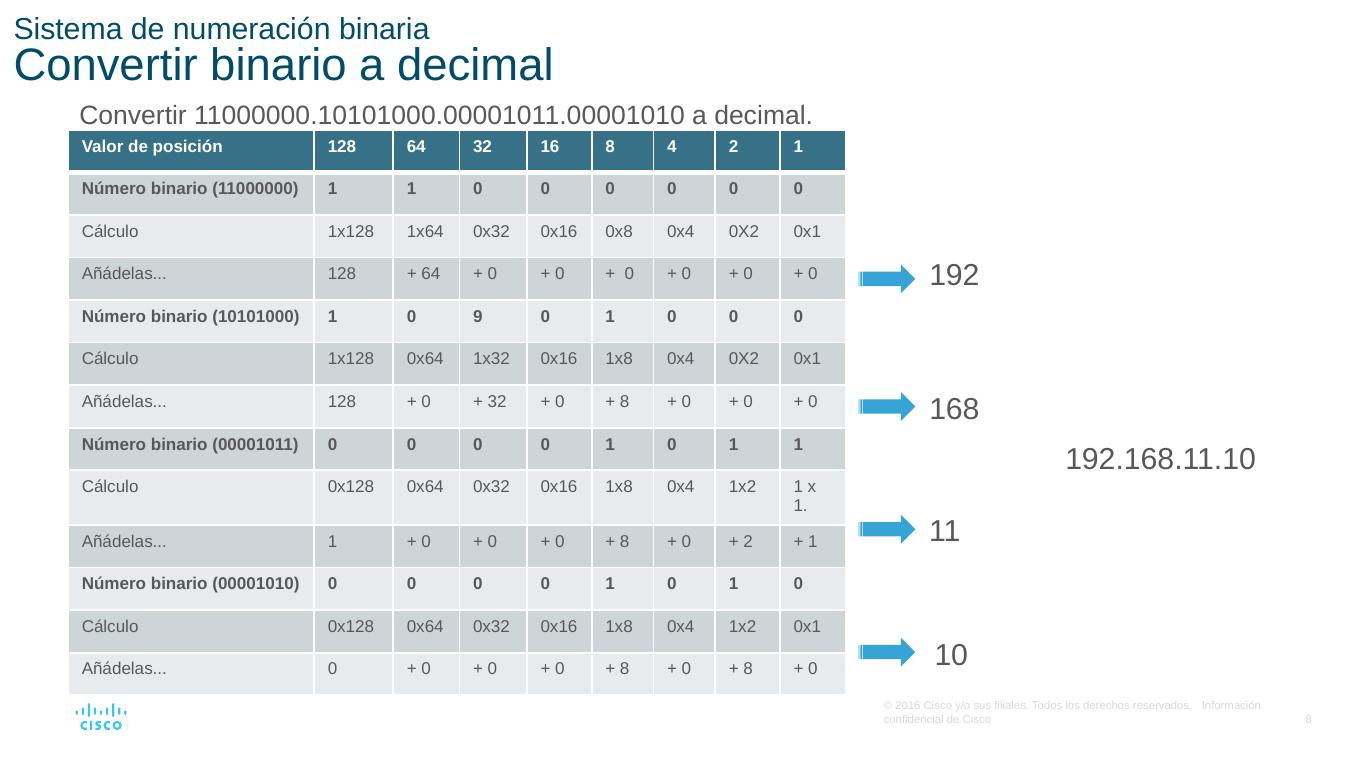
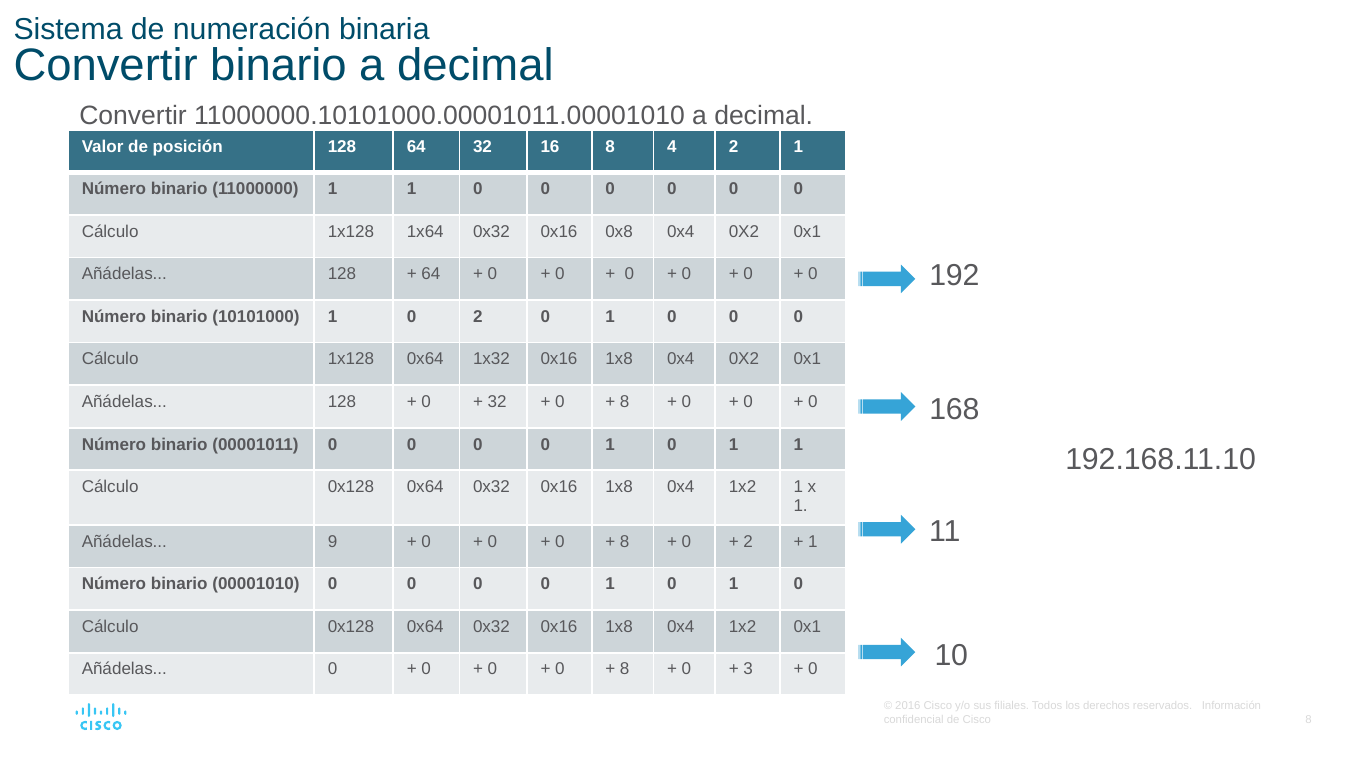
0 9: 9 -> 2 (478, 317)
Añádelas 1: 1 -> 9 (333, 541)
8: 8 -> 3 (748, 669)
